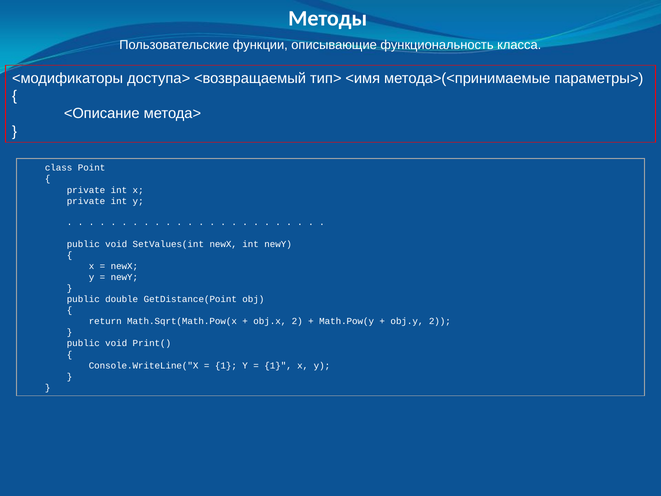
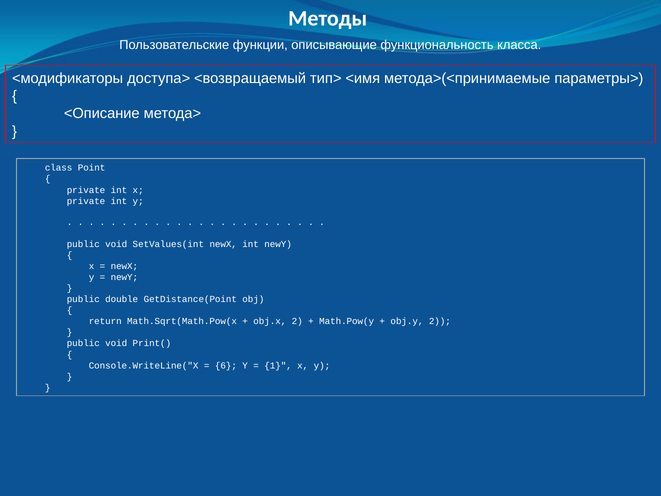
1: 1 -> 6 (226, 365)
